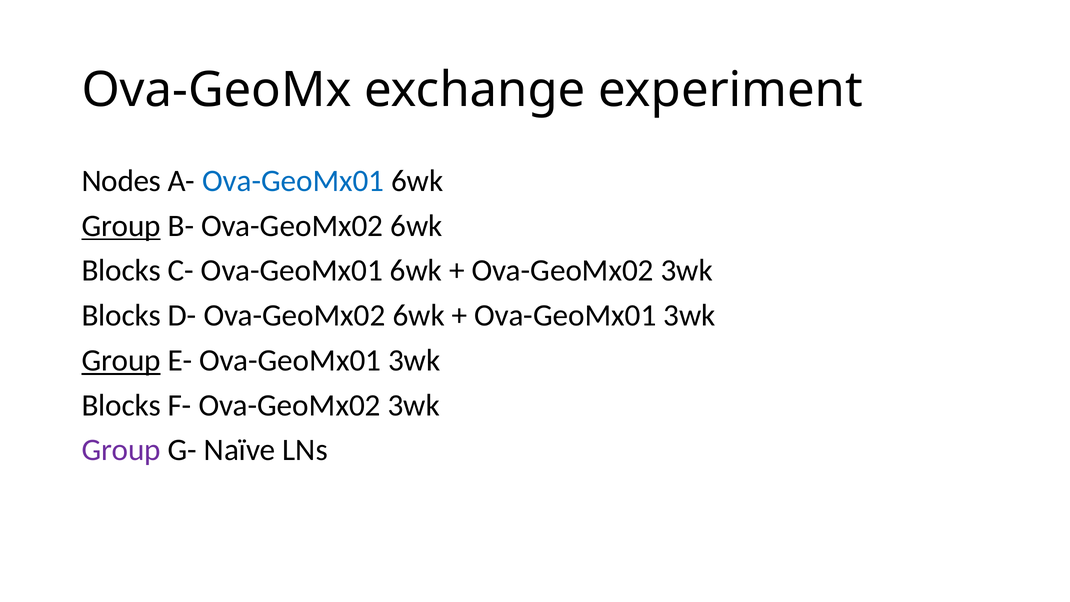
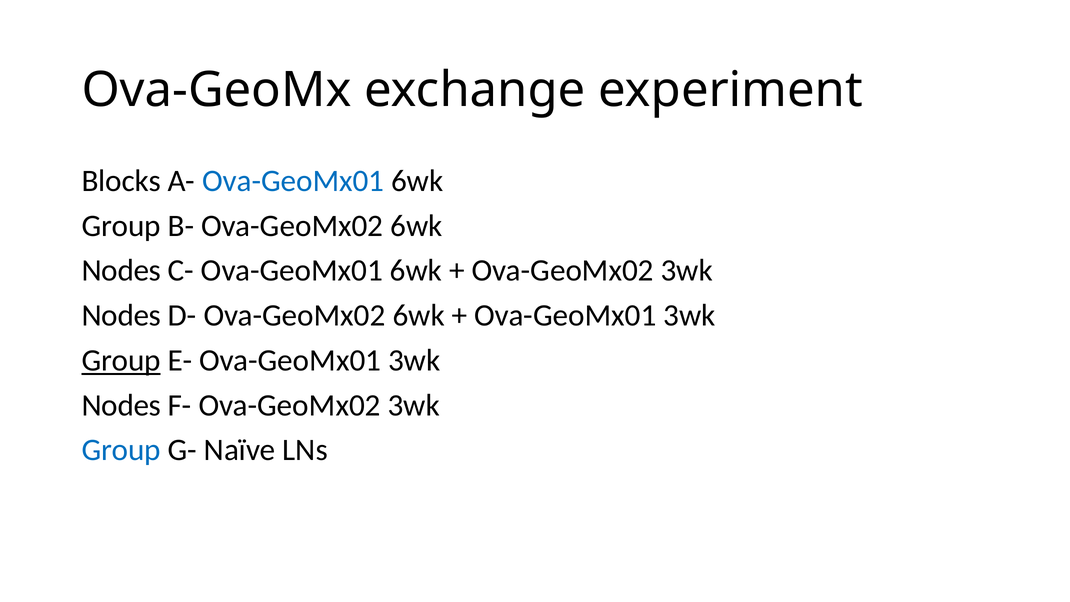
Nodes: Nodes -> Blocks (121, 181)
Group underline: present -> none (121, 226)
Blocks: Blocks -> Nodes (121, 271)
Blocks: Blocks -> Nodes (121, 315)
Blocks: Blocks -> Nodes (121, 405)
Group colour: purple -> blue (121, 450)
